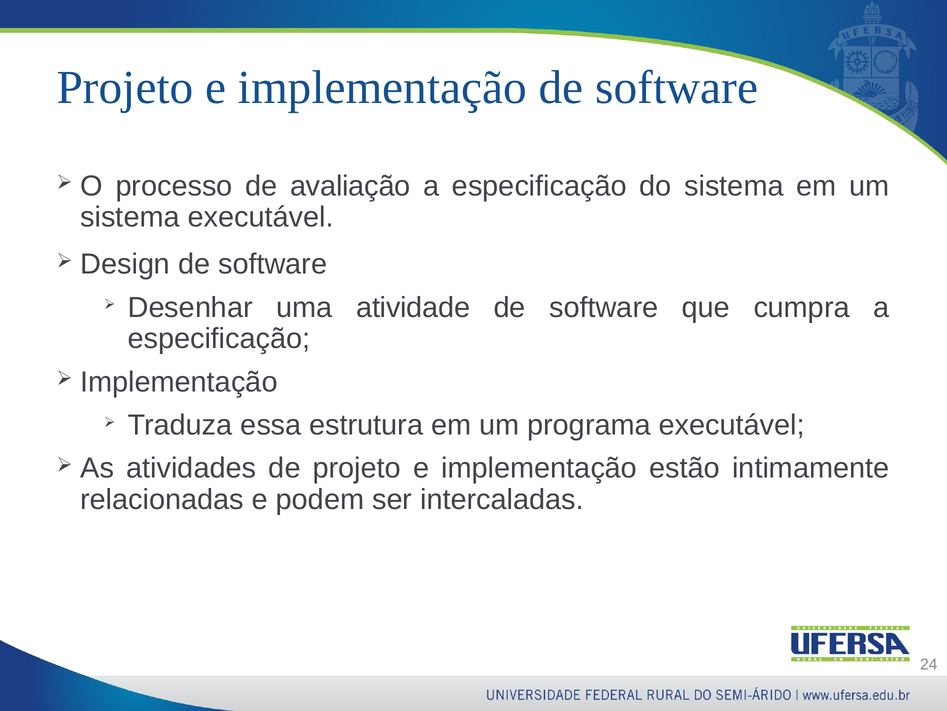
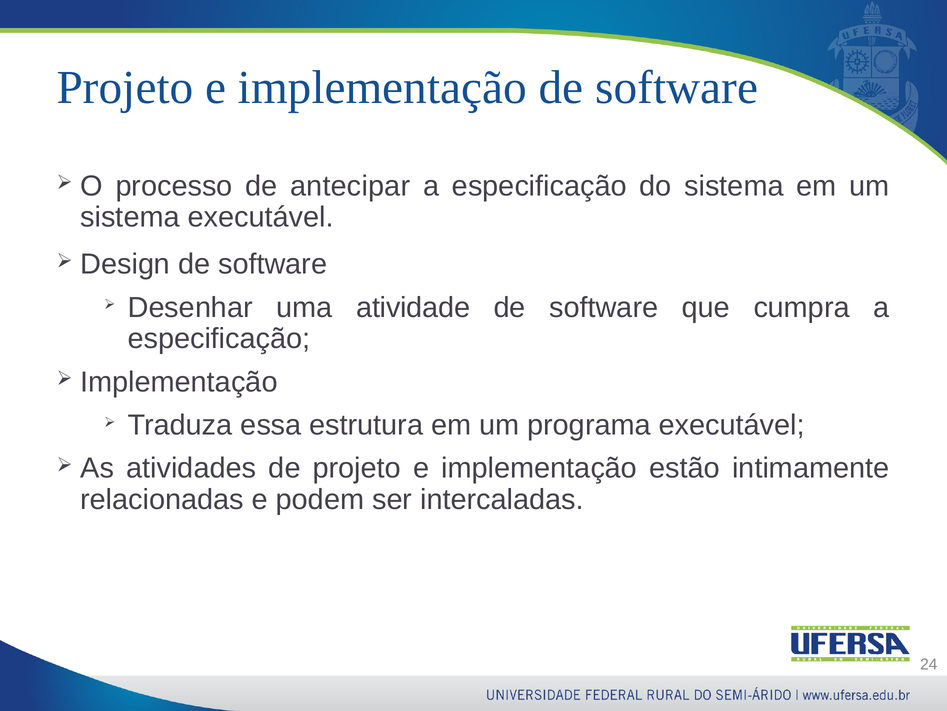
avaliação: avaliação -> antecipar (350, 186)
